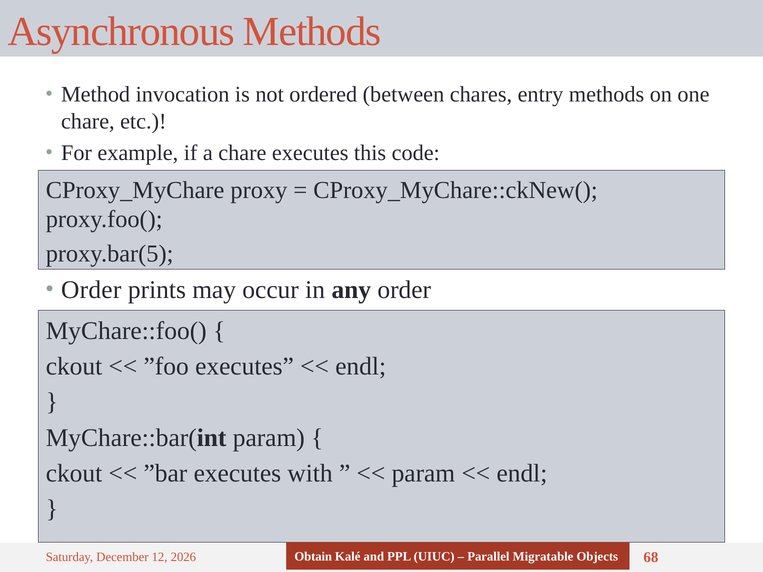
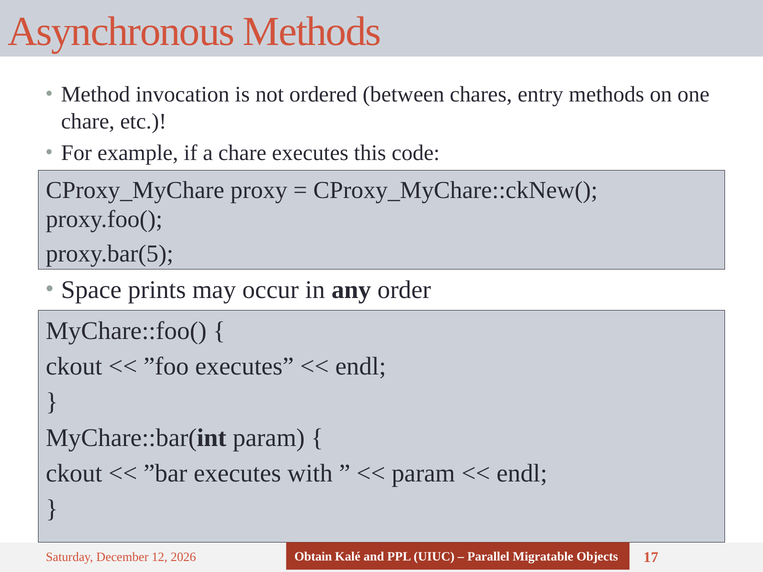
Order: Order -> Space (91, 290)
68: 68 -> 17 (651, 558)
